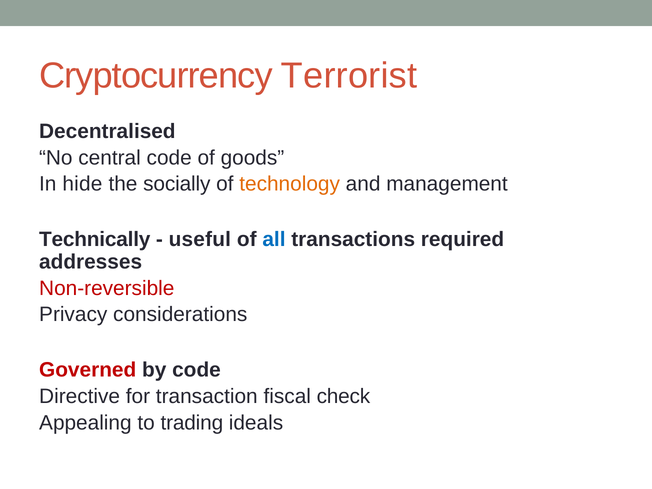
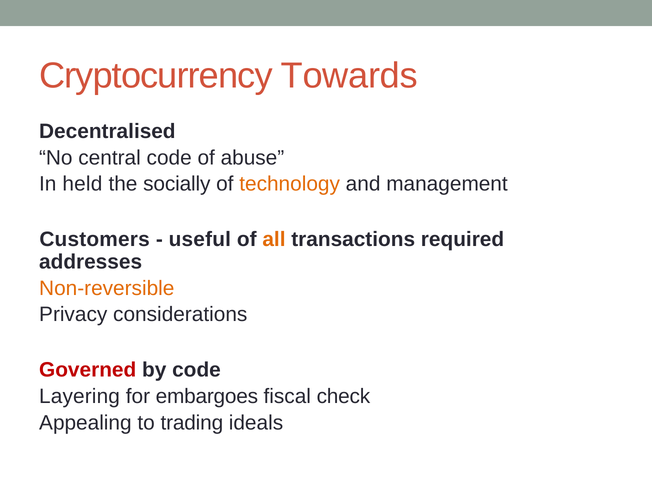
Terrorist: Terrorist -> Towards (349, 76)
goods: goods -> abuse (252, 158)
hide: hide -> held (82, 184)
Technically: Technically -> Customers (95, 239)
all colour: blue -> orange (274, 239)
Non-reversible colour: red -> orange (107, 288)
Directive: Directive -> Layering (80, 396)
transaction: transaction -> embargoes (207, 396)
